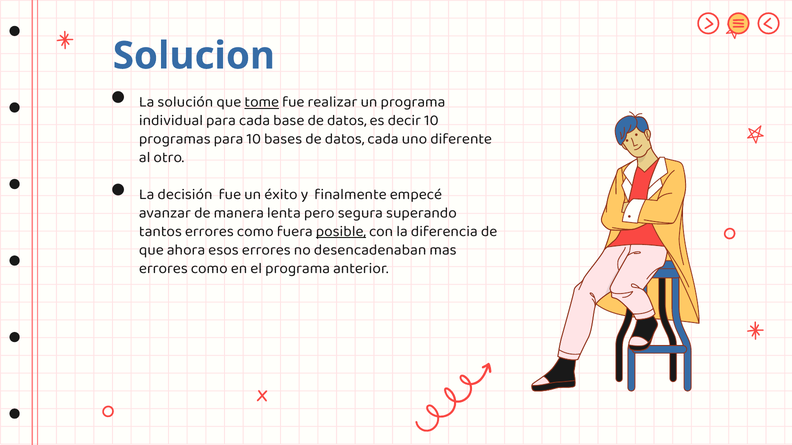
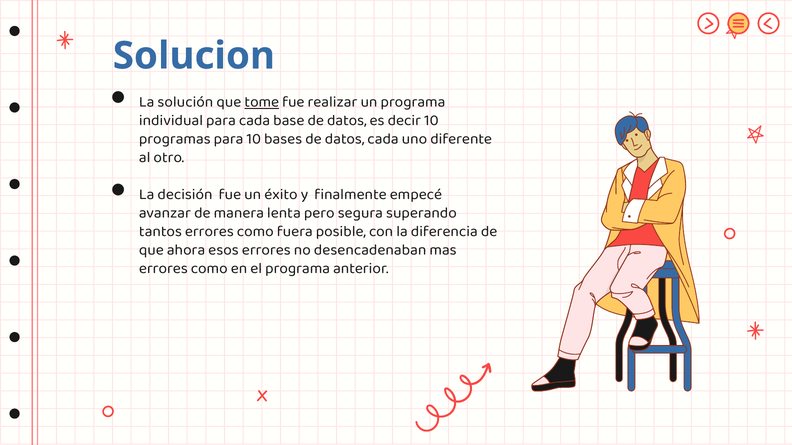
posible underline: present -> none (341, 231)
